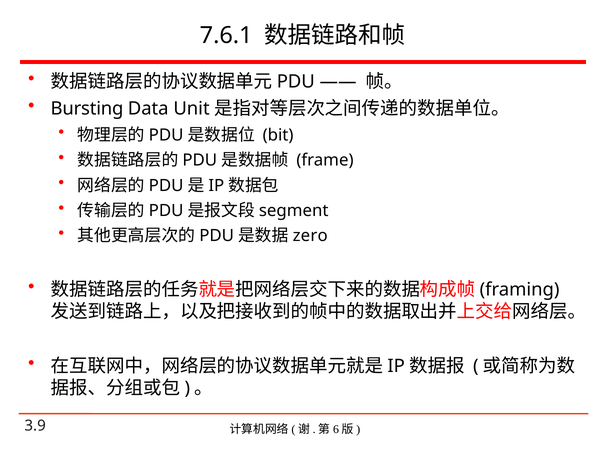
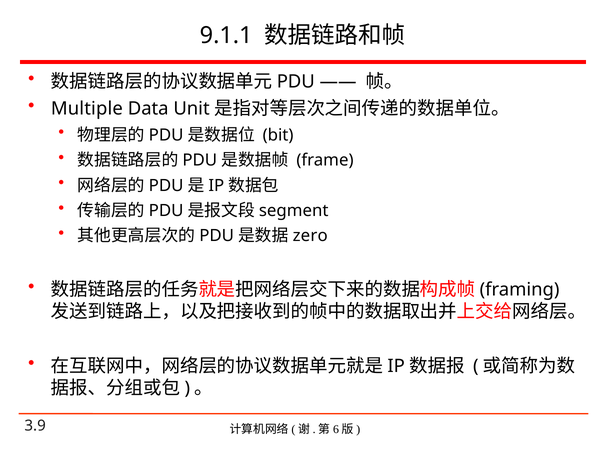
7.6.1: 7.6.1 -> 9.1.1 (226, 36)
Bursting: Bursting -> Multiple (87, 109)
